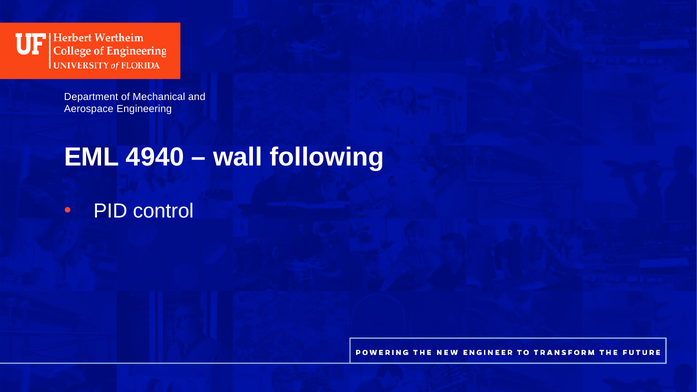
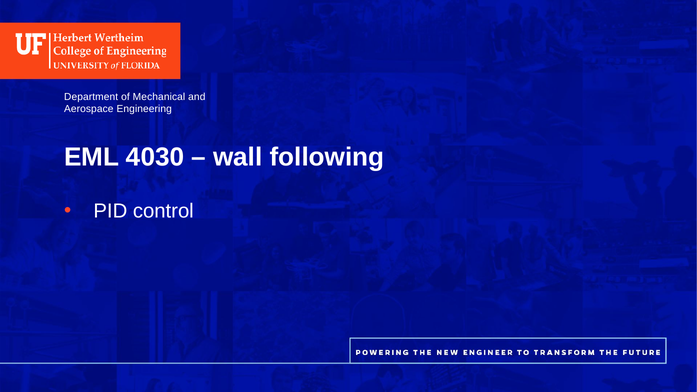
4940: 4940 -> 4030 (155, 157)
